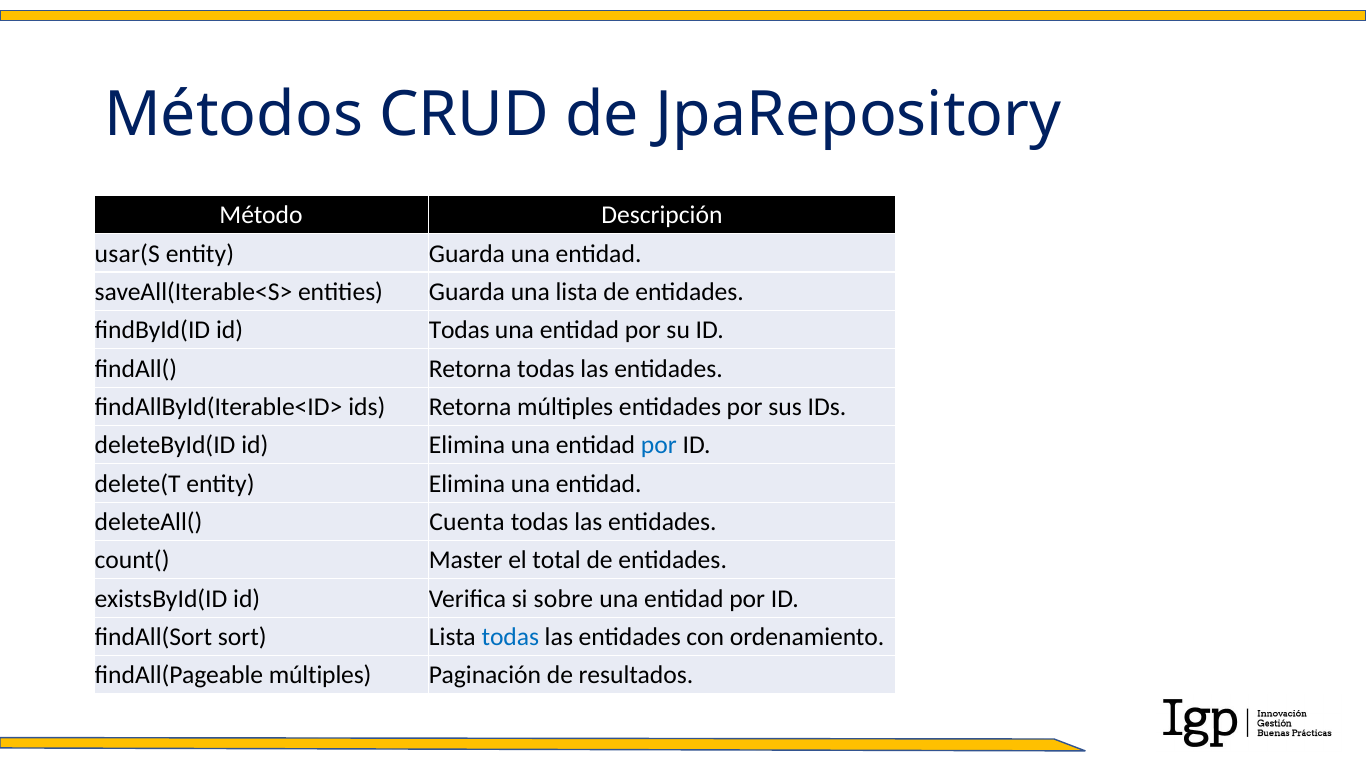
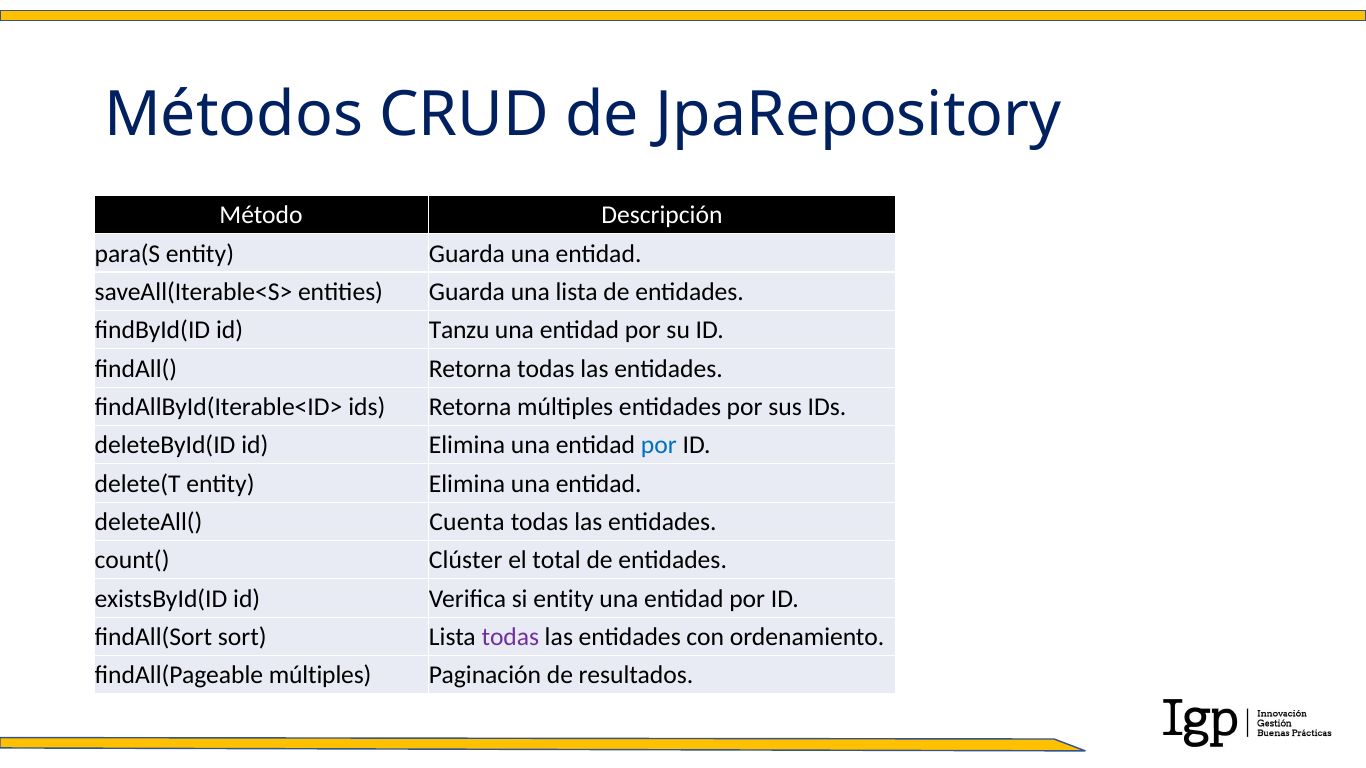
usar(S: usar(S -> para(S (127, 254)
id Todas: Todas -> Tanzu (459, 330)
Master: Master -> Clúster (466, 561)
si sobre: sobre -> entity (564, 599)
todas colour: blue -> purple (510, 637)
